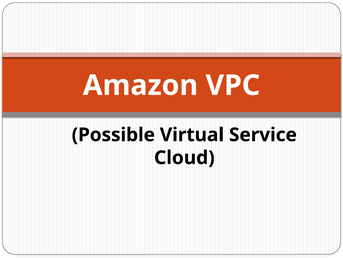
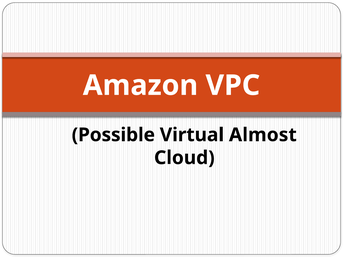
Service: Service -> Almost (263, 134)
